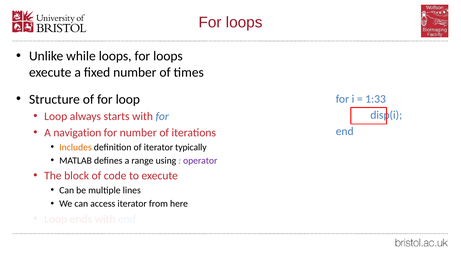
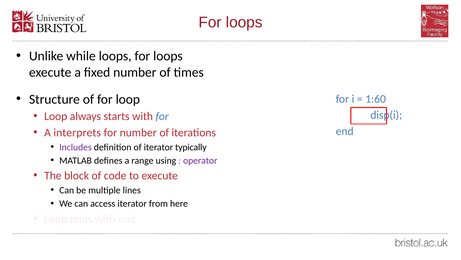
1:33: 1:33 -> 1:60 (376, 99)
navigation: navigation -> interprets (77, 132)
Includes colour: orange -> purple (75, 147)
